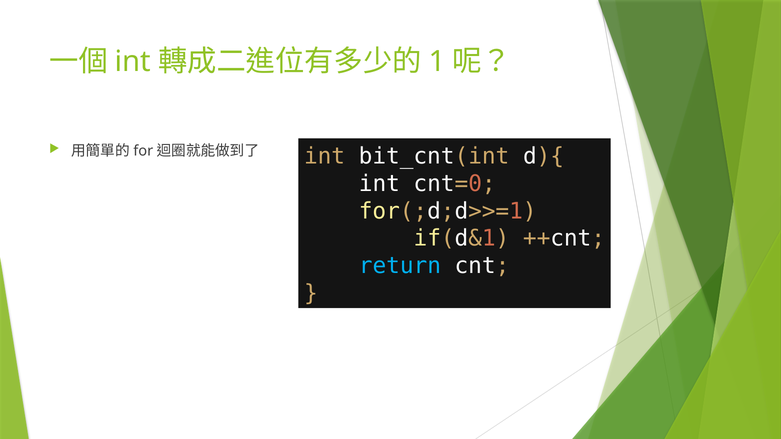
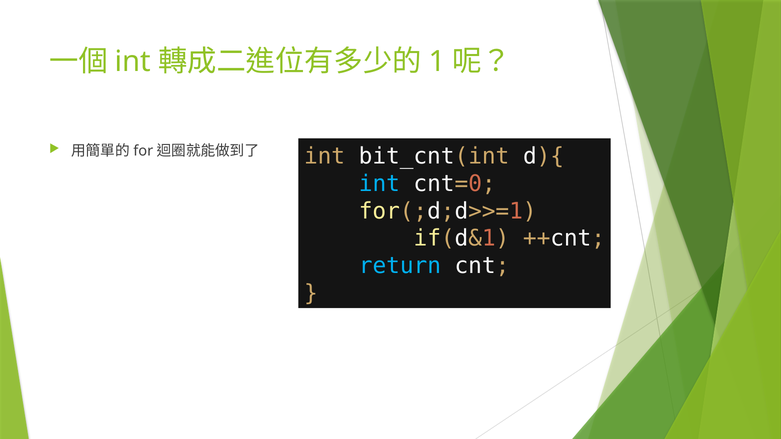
int colour: white -> light blue (379, 184)
